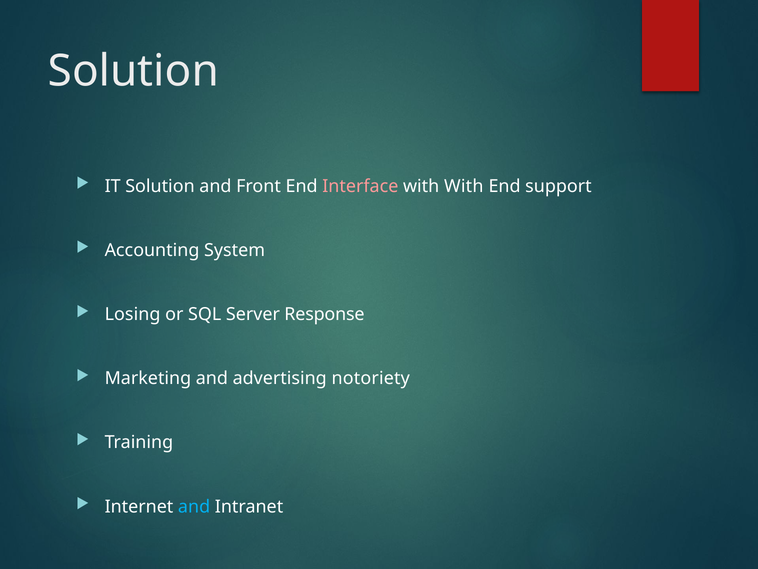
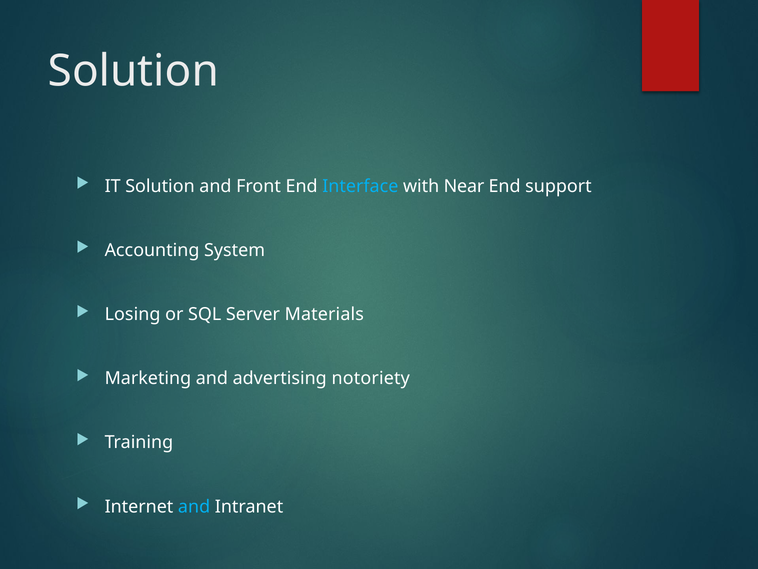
Interface colour: pink -> light blue (360, 186)
with With: With -> Near (464, 186)
Response: Response -> Materials (324, 314)
